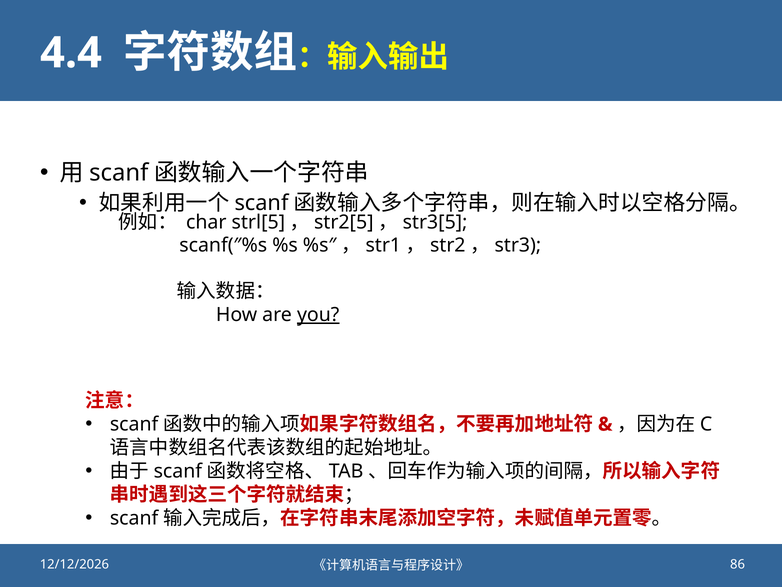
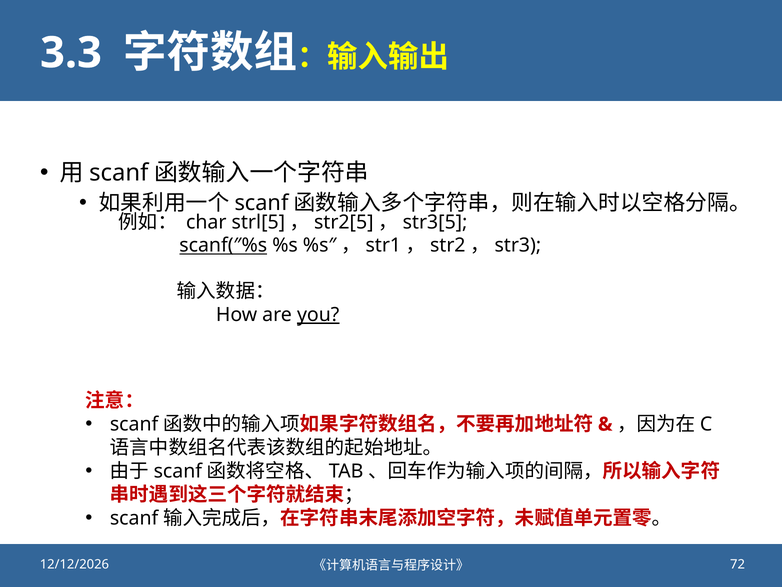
4.4: 4.4 -> 3.3 (71, 53)
scanf(″%s underline: none -> present (223, 245)
86: 86 -> 72 (738, 564)
